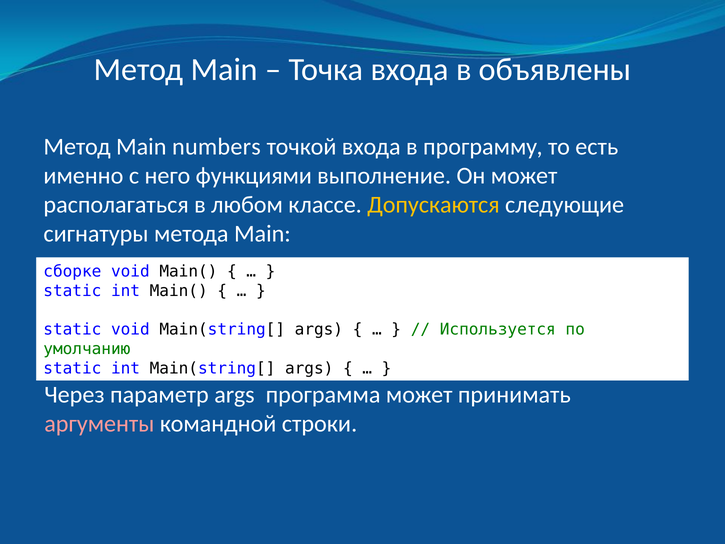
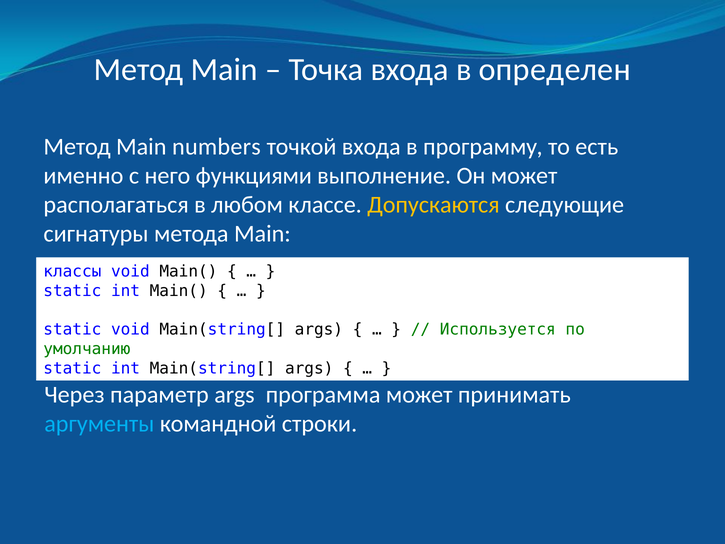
объявлены: объявлены -> определен (555, 69)
сборке: сборке -> классы (72, 272)
аргументы colour: pink -> light blue (99, 423)
